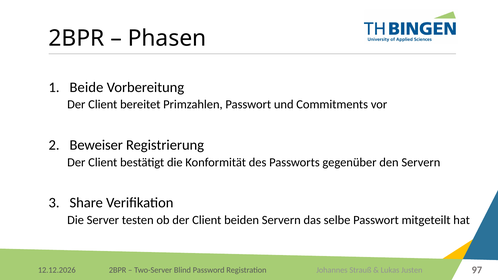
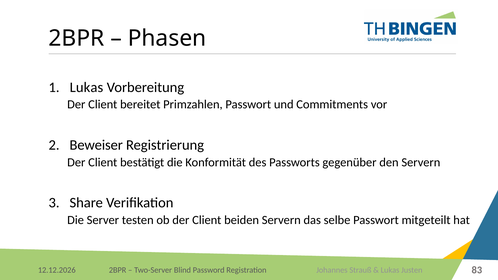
Beide: Beide -> Lukas (86, 87)
97: 97 -> 83 (477, 270)
